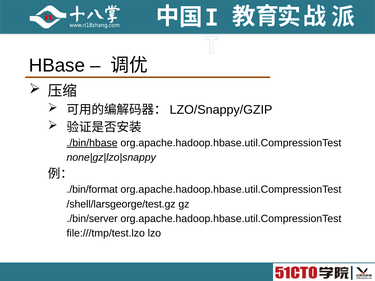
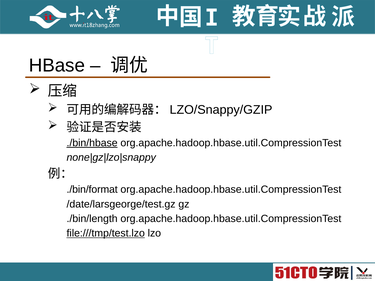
/shell/larsgeorge/test.gz: /shell/larsgeorge/test.gz -> /date/larsgeorge/test.gz (121, 204)
./bin/server: ./bin/server -> ./bin/length (92, 219)
file:///tmp/test.lzo underline: none -> present (106, 233)
